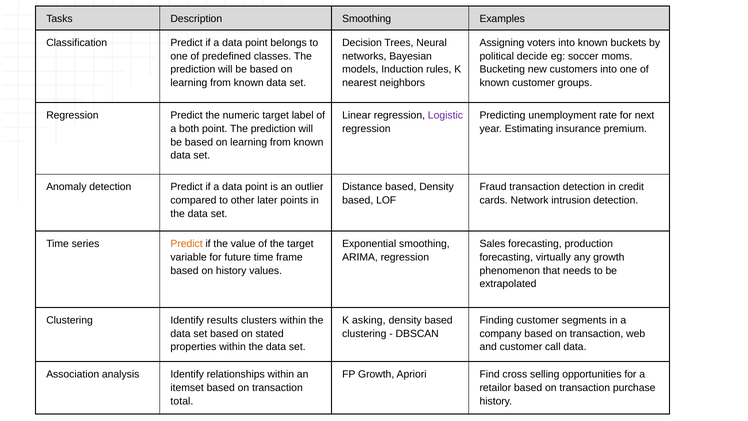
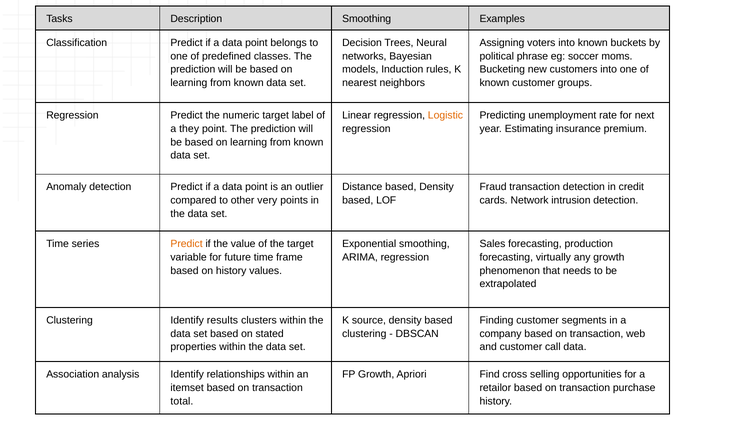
decide: decide -> phrase (532, 56)
Logistic colour: purple -> orange (445, 115)
both: both -> they (189, 129)
later: later -> very (267, 200)
asking: asking -> source (369, 320)
